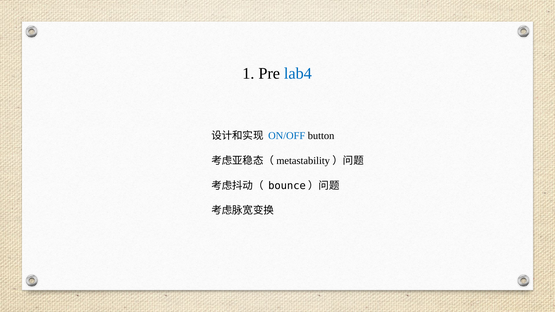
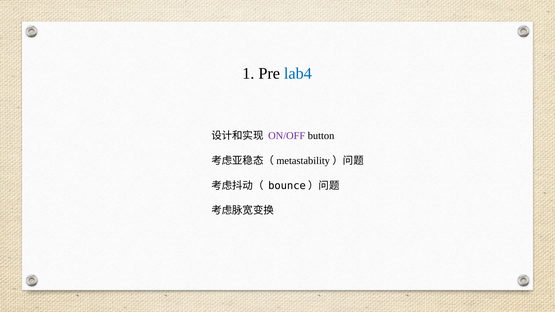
ON/OFF colour: blue -> purple (287, 136)
